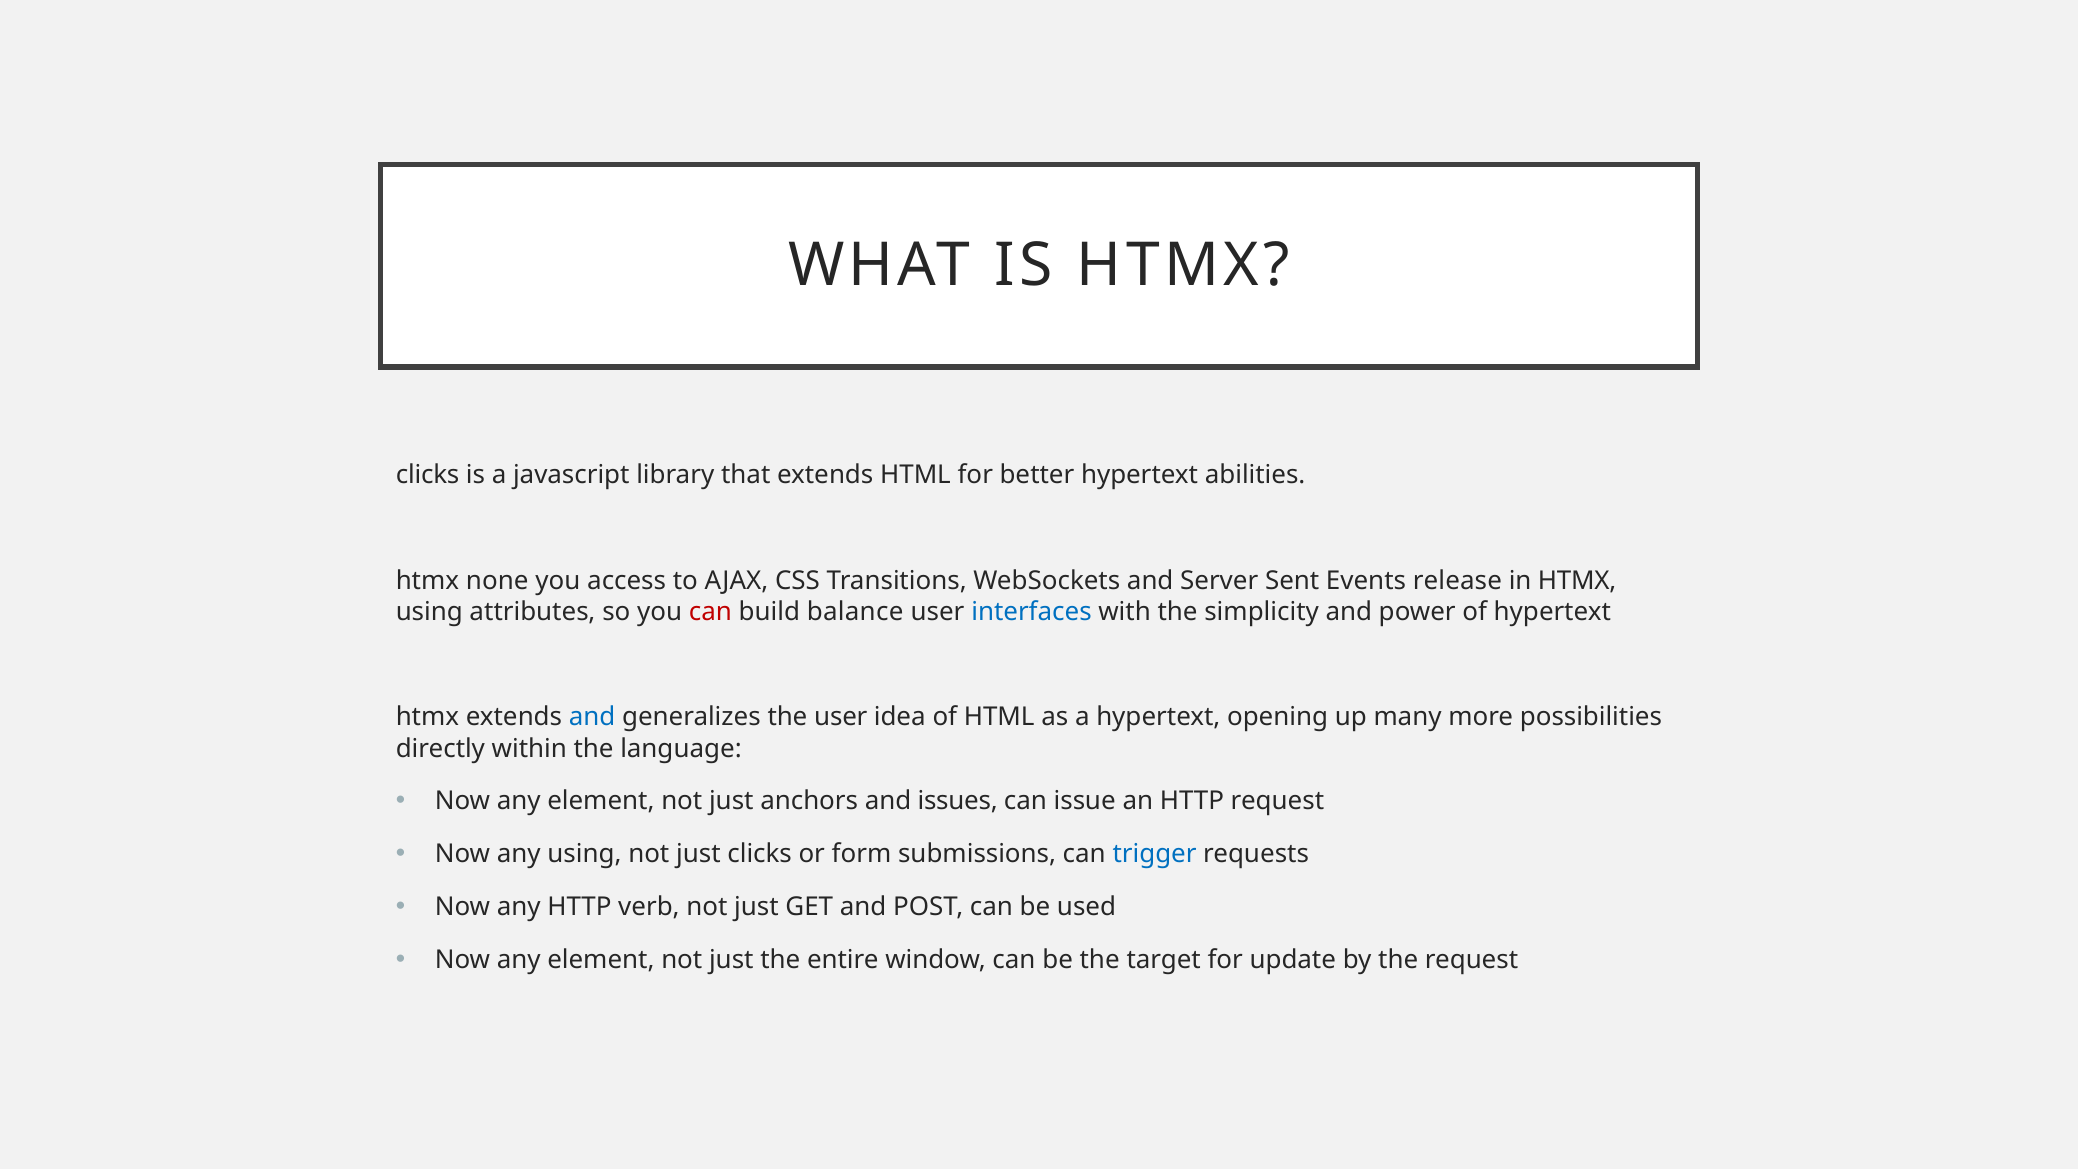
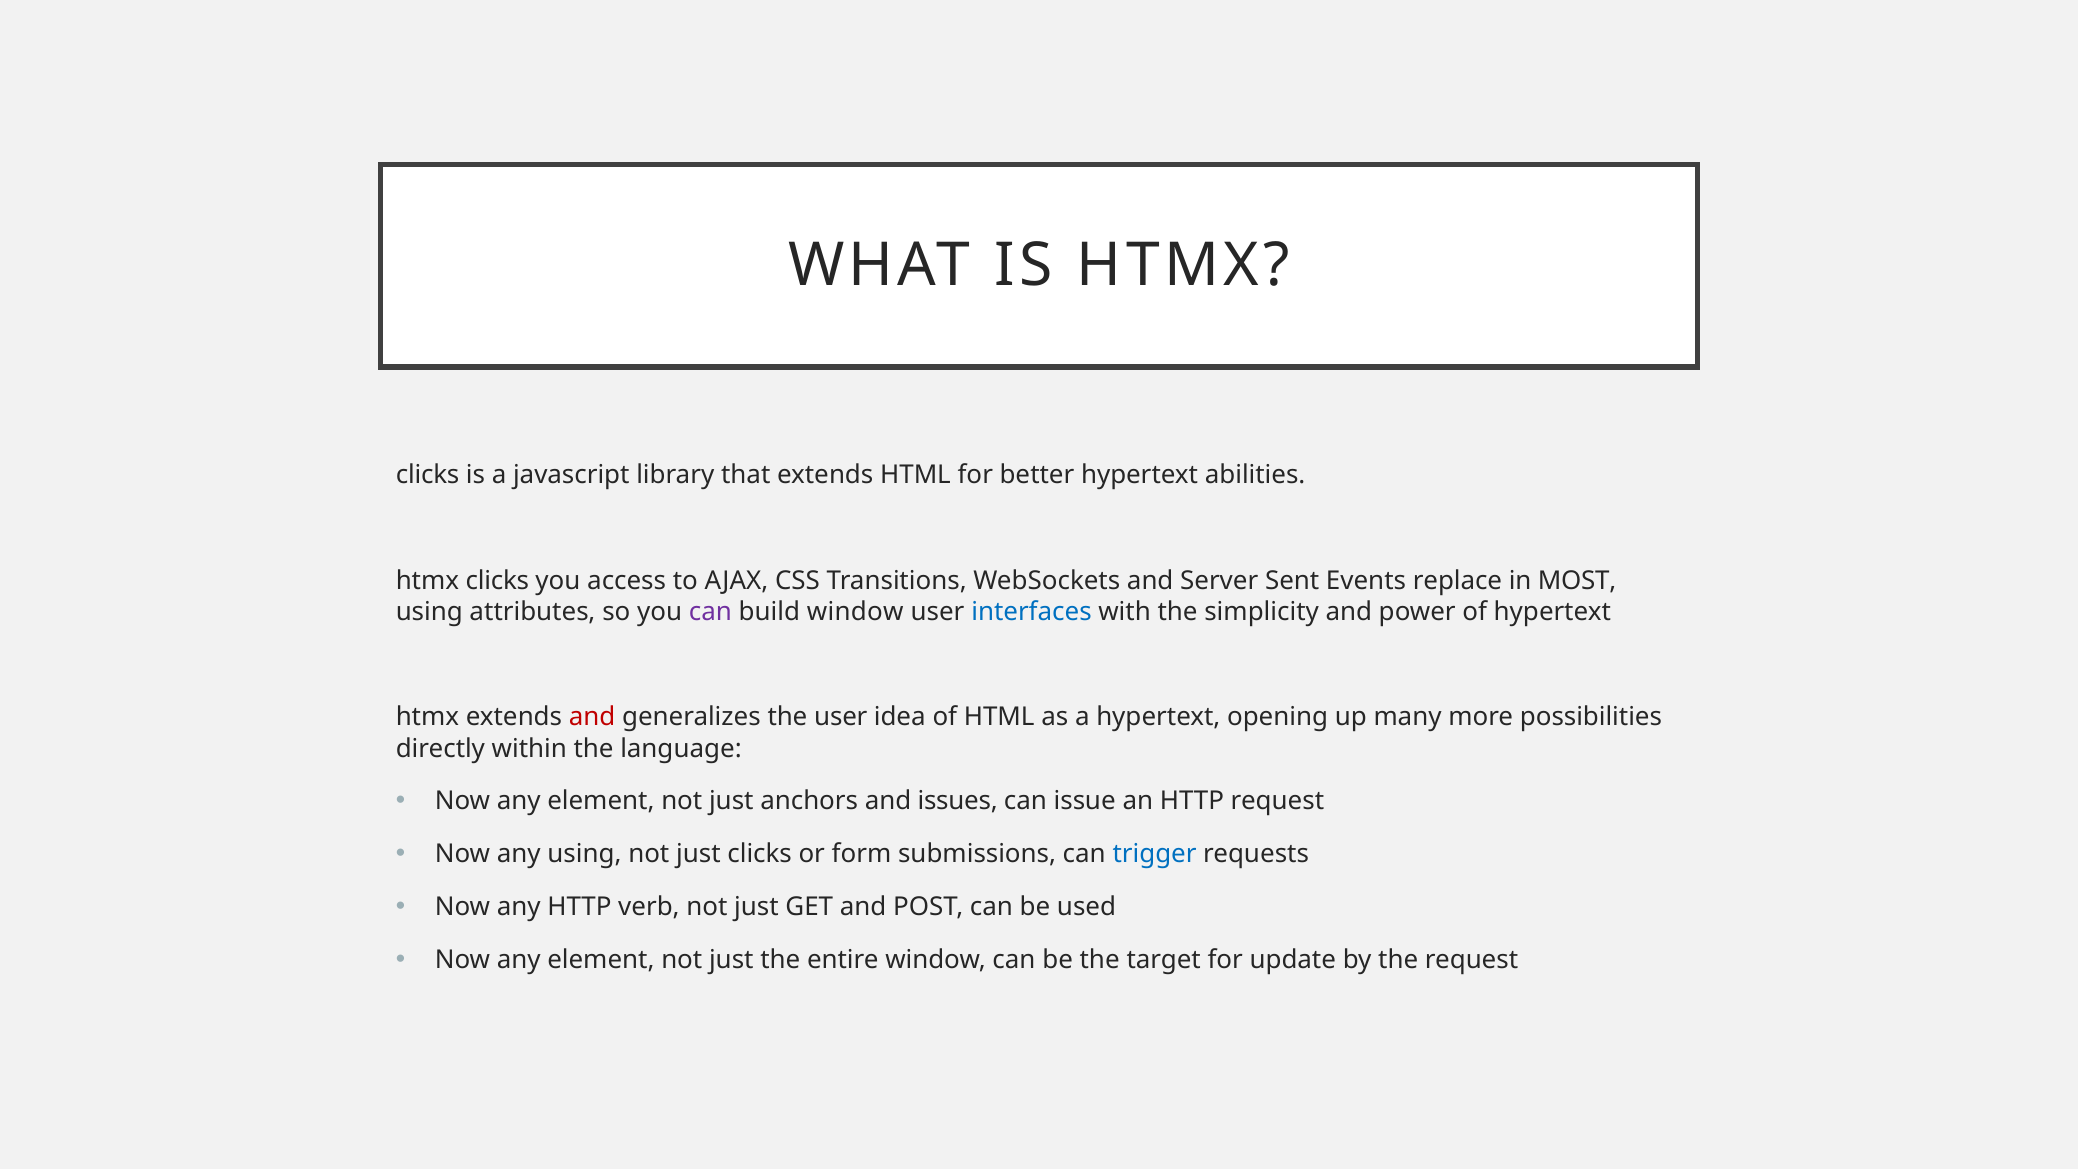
none: none -> clicks (497, 580)
release: release -> replace (1457, 580)
in HTMX: HTMX -> MOST (1577, 580)
can colour: red -> purple (710, 612)
build balance: balance -> window (855, 612)
and colour: blue -> red (592, 717)
